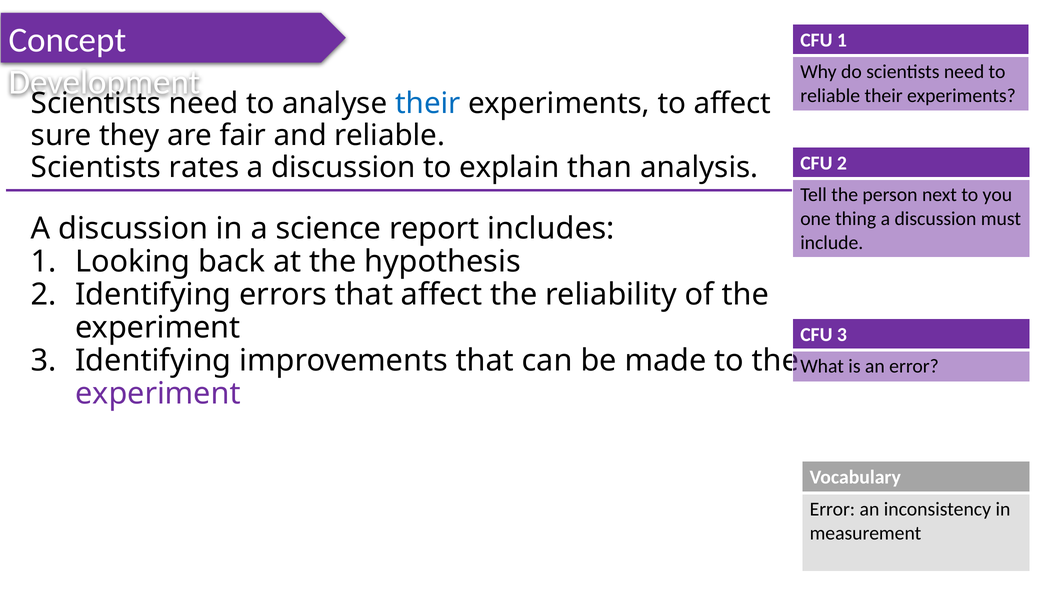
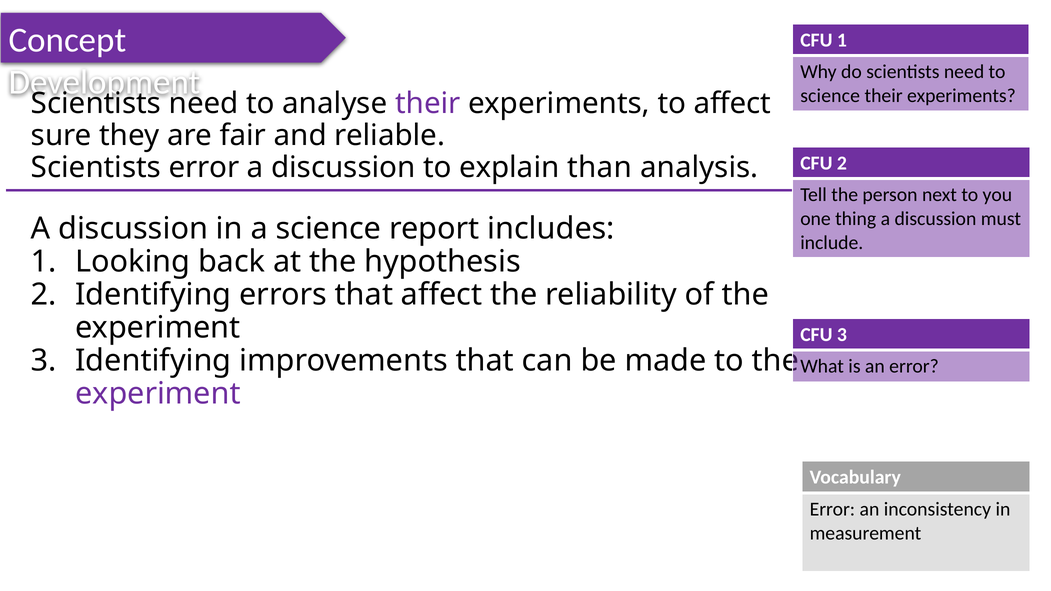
reliable: reliable -> science (830, 96)
their colour: blue -> purple (428, 103)
Scientists rates: rates -> error (204, 167)
